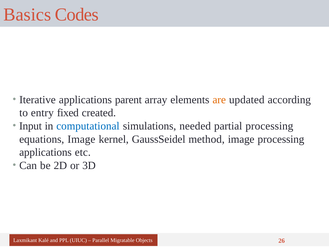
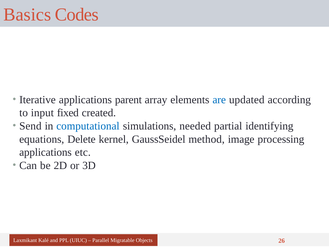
are colour: orange -> blue (219, 100)
entry: entry -> input (42, 113)
Input: Input -> Send (30, 126)
partial processing: processing -> identifying (269, 126)
equations Image: Image -> Delete (82, 139)
